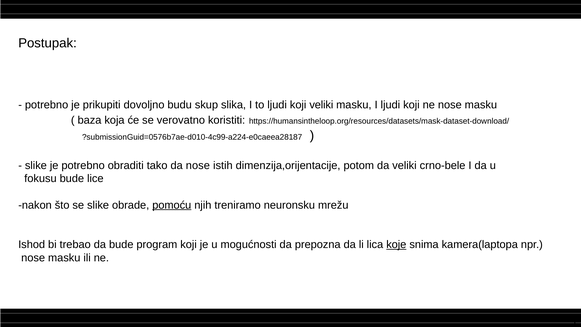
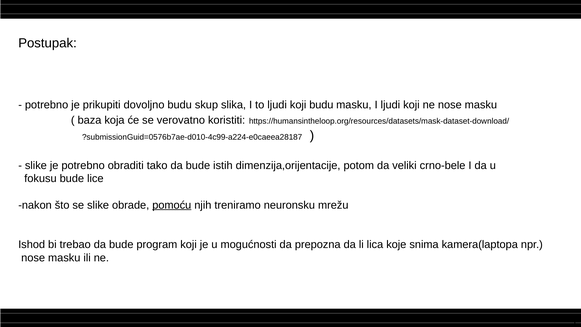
koji veliki: veliki -> budu (321, 105)
tako da nose: nose -> bude (198, 165)
koje underline: present -> none (396, 244)
